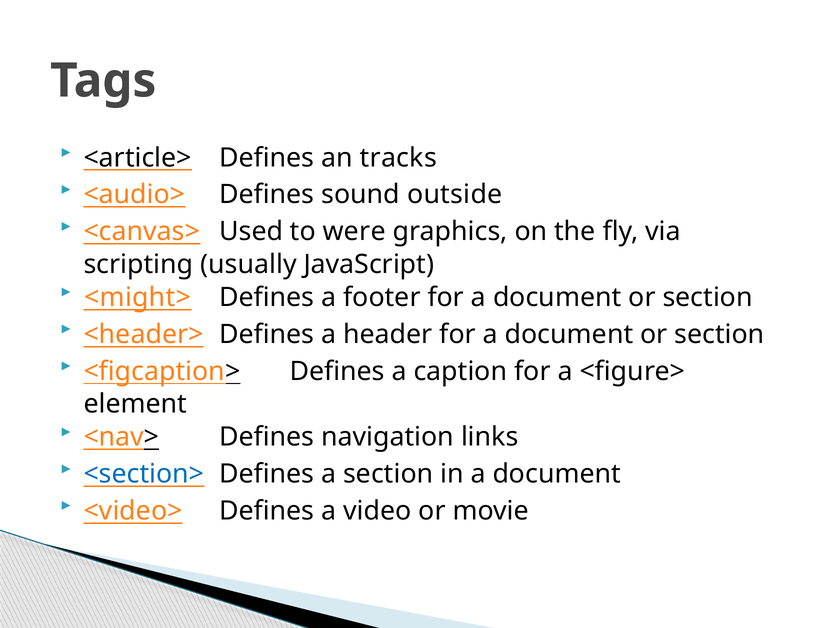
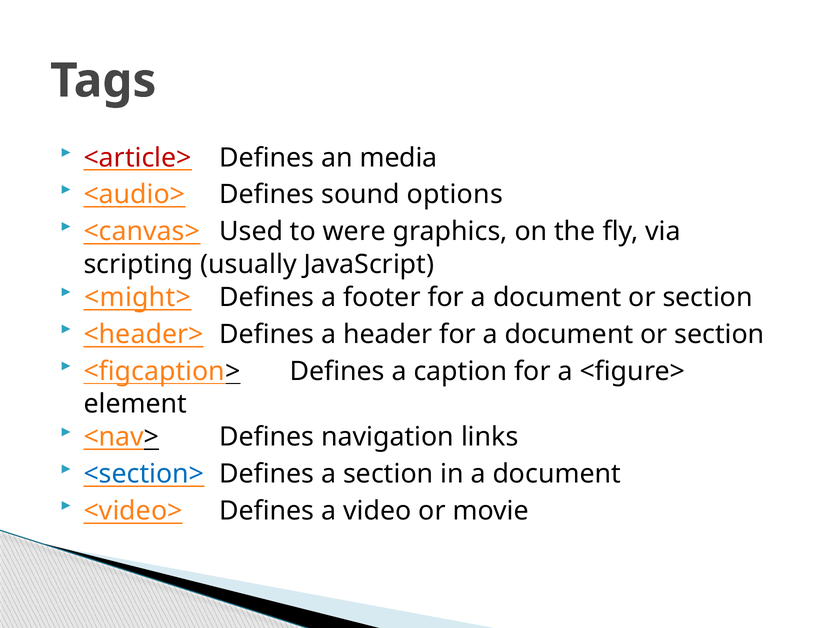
<article> colour: black -> red (138, 158)
tracks: tracks -> media (399, 158)
outside: outside -> options (455, 195)
